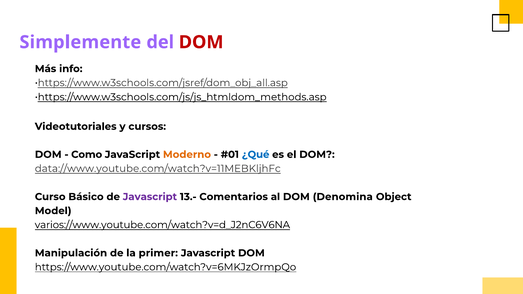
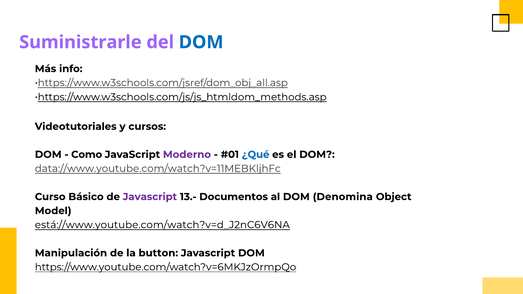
Simplemente: Simplemente -> Suministrarle (80, 42)
DOM colour: red -> blue (201, 42)
Moderno colour: orange -> purple (187, 155)
Comentarios: Comentarios -> Documentos (234, 197)
varios://www.youtube.com/watch?v=d_J2nC6V6NA: varios://www.youtube.com/watch?v=d_J2nC6V6NA -> está://www.youtube.com/watch?v=d_J2nC6V6NA (162, 225)
primer: primer -> button (158, 253)
